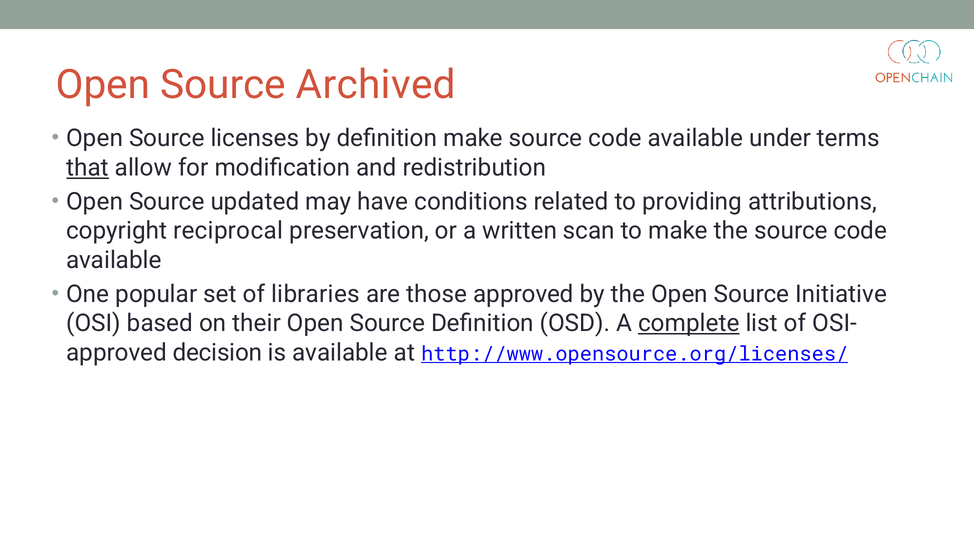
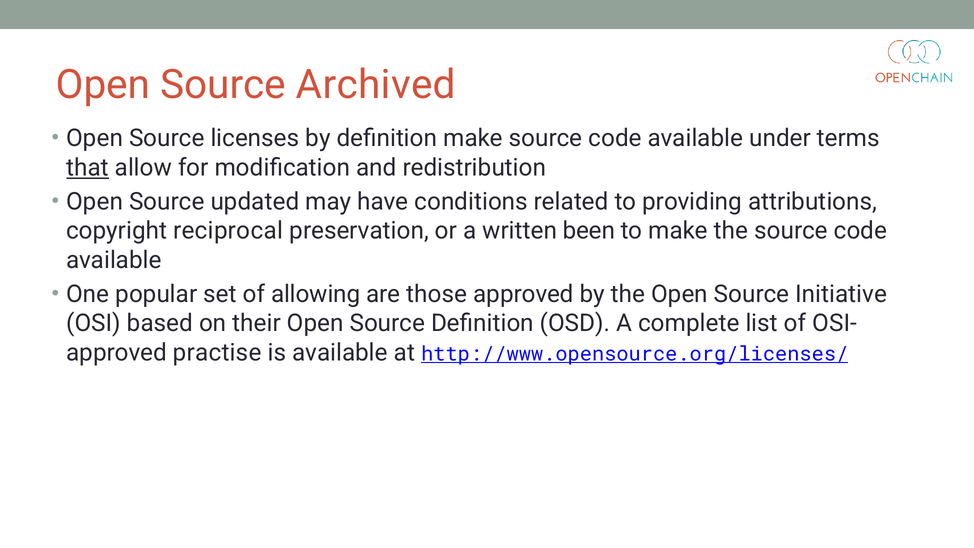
scan: scan -> been (589, 231)
libraries: libraries -> allowing (316, 294)
complete underline: present -> none (689, 323)
decision: decision -> practise (217, 353)
